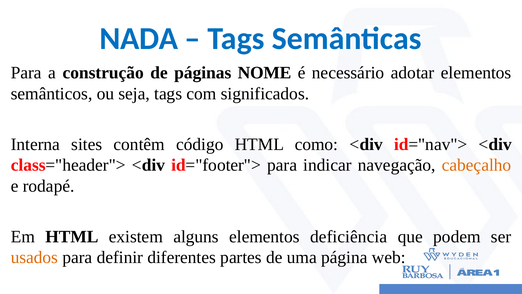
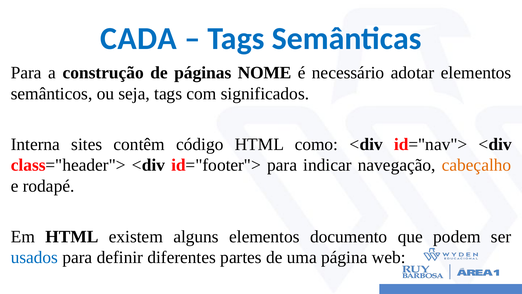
NADA: NADA -> CADA (138, 38)
deficiência: deficiência -> documento (349, 236)
usados colour: orange -> blue (34, 257)
